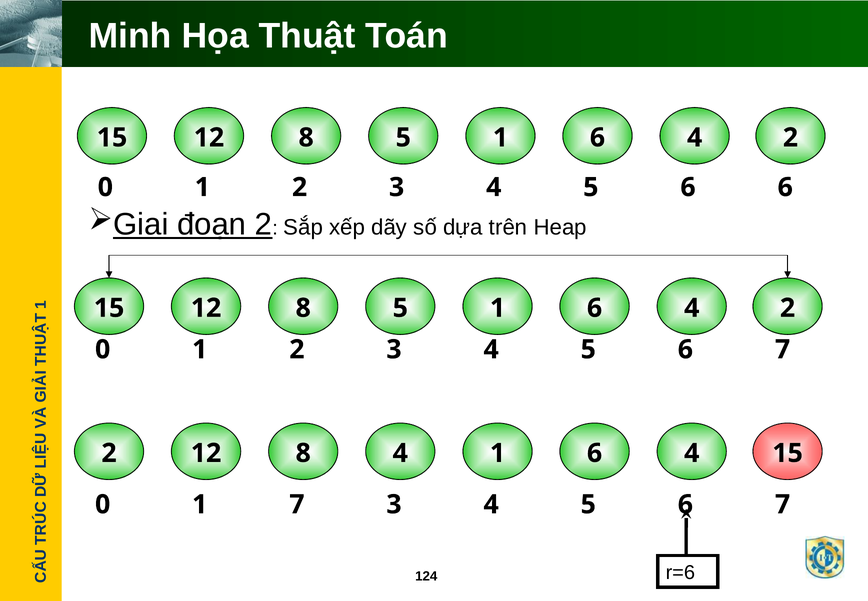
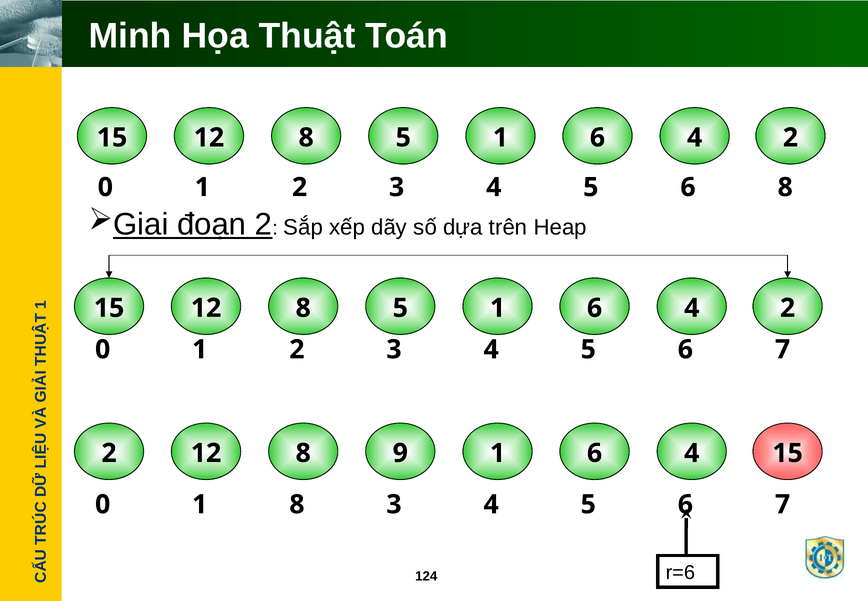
6 6: 6 -> 8 (785, 187)
8 4: 4 -> 9 (400, 453)
1 7: 7 -> 8 (297, 504)
